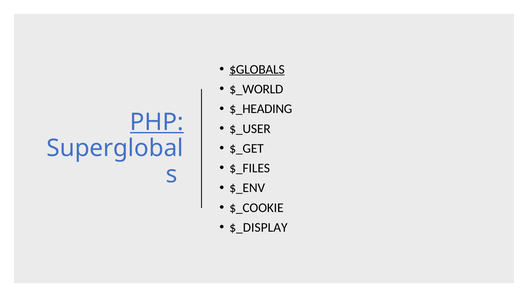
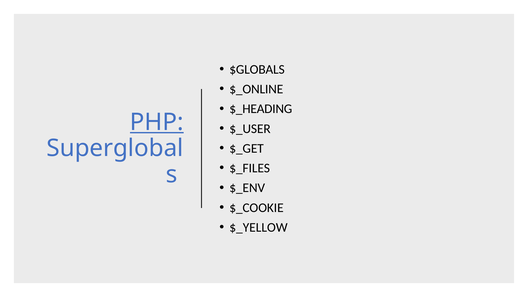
$GLOBALS underline: present -> none (257, 69)
$_WORLD: $_WORLD -> $_ONLINE (256, 89)
$_DISPLAY: $_DISPLAY -> $_YELLOW (258, 227)
